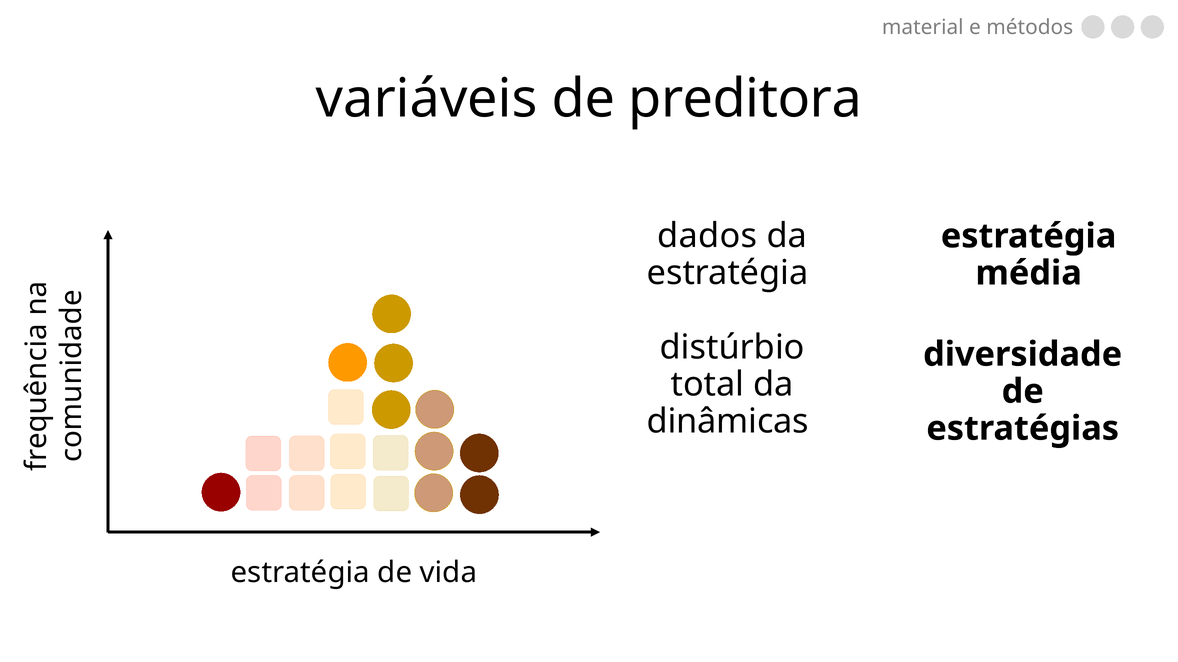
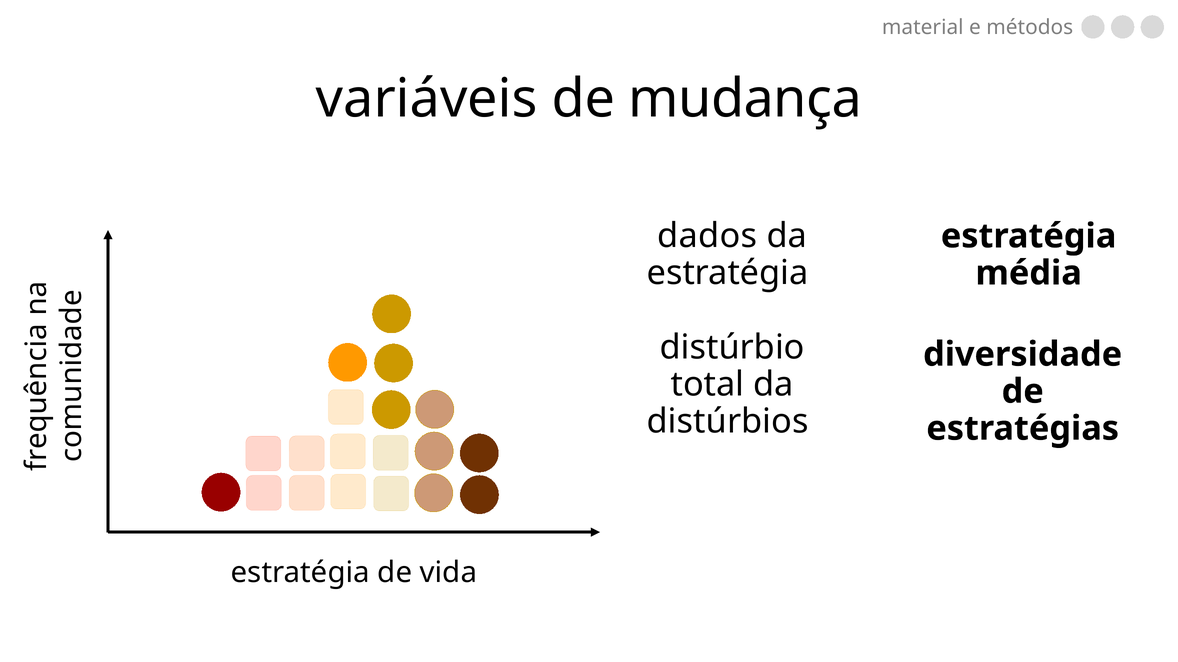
preditora: preditora -> mudança (745, 99)
dinâmicas: dinâmicas -> distúrbios (728, 422)
